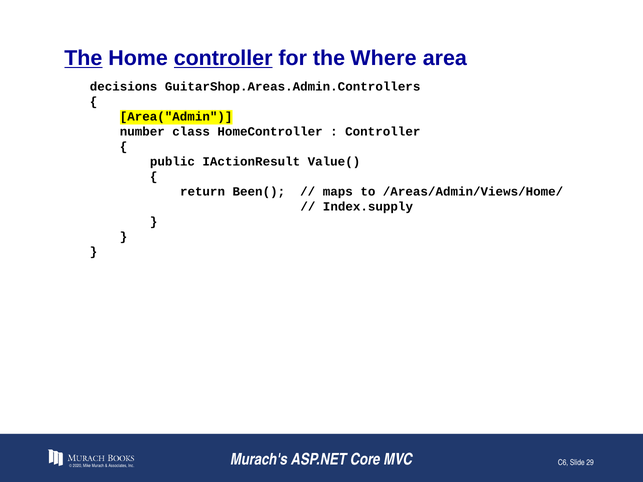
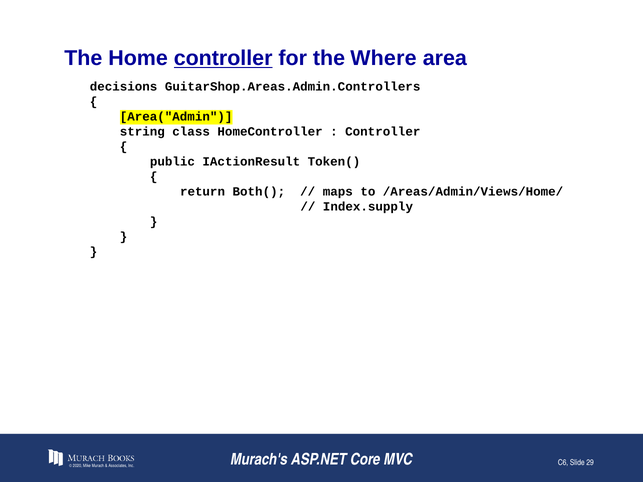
The underline: present -> none (83, 58)
number: number -> string (142, 132)
Value(: Value( -> Token( (334, 162)
Been(: Been( -> Both( (259, 192)
